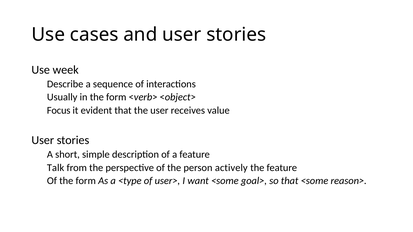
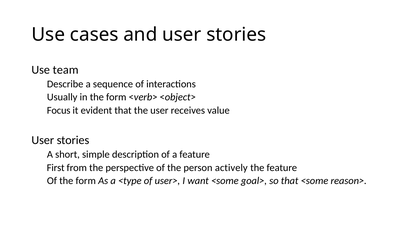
week: week -> team (66, 70)
Talk: Talk -> First (56, 168)
